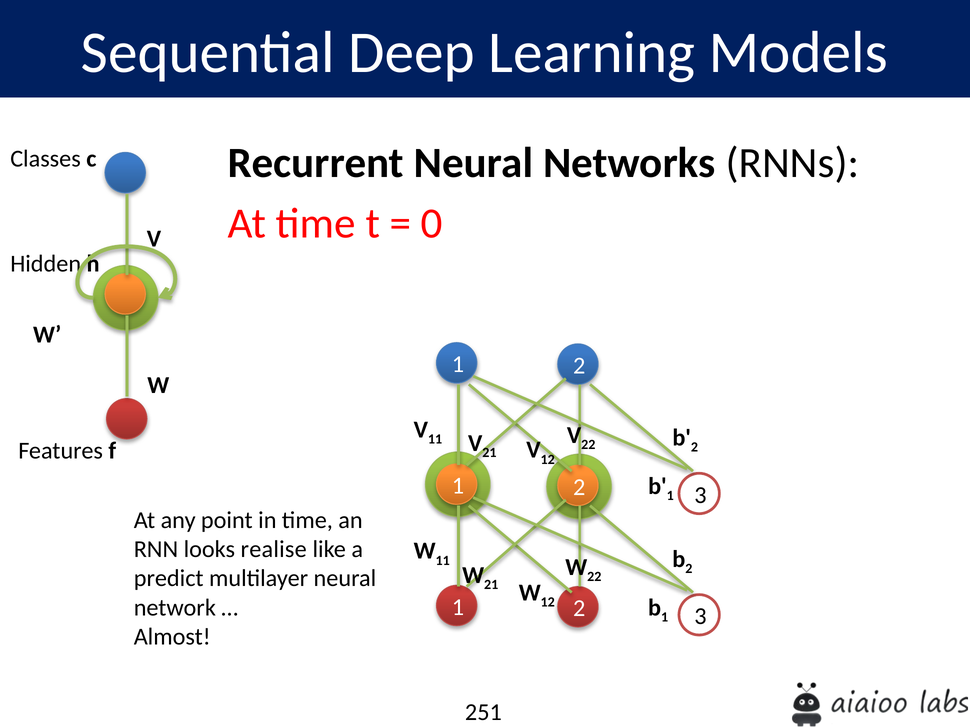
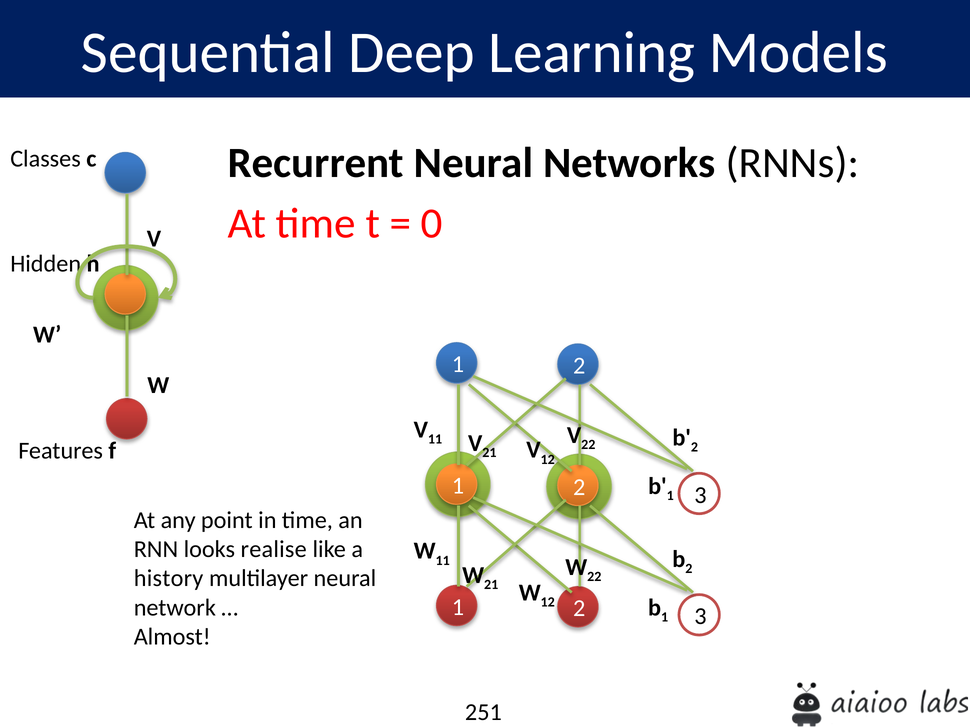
predict: predict -> history (169, 578)
